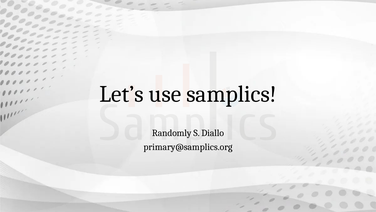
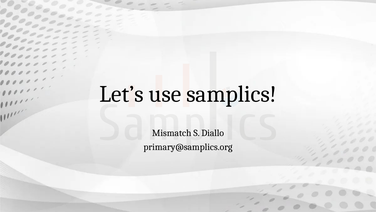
Randomly: Randomly -> Mismatch (172, 133)
